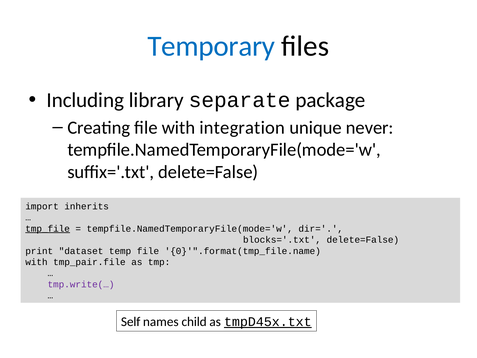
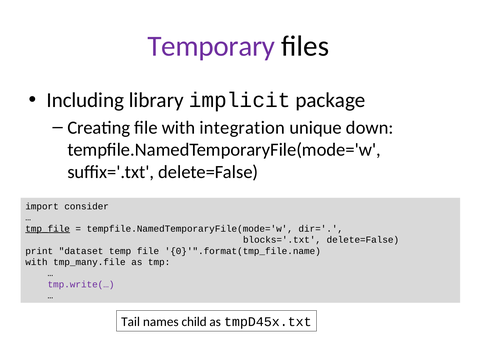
Temporary colour: blue -> purple (211, 46)
separate: separate -> implicit (240, 100)
never: never -> down (370, 127)
inherits: inherits -> consider (87, 206)
tmp_pair.file: tmp_pair.file -> tmp_many.file (89, 262)
Self: Self -> Tail (131, 322)
tmpD45x.txt underline: present -> none (268, 322)
